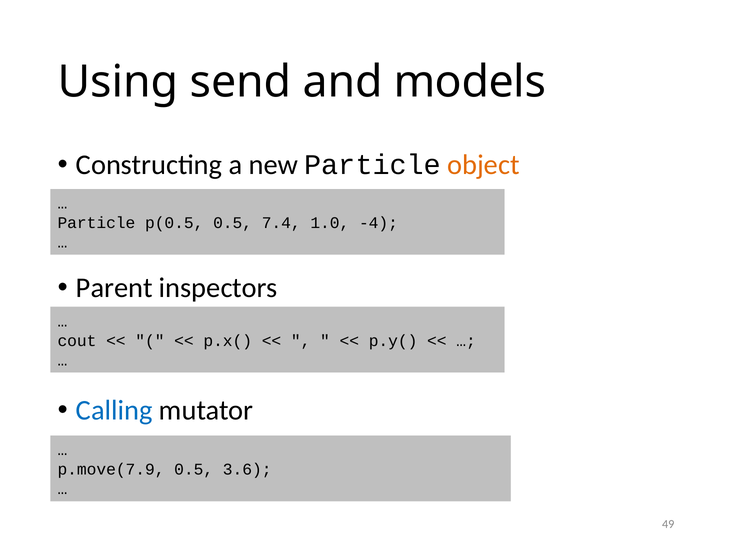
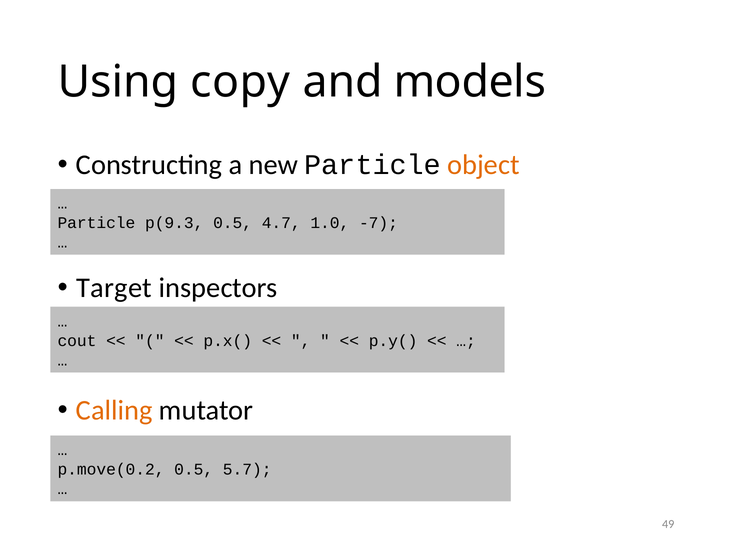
send: send -> copy (240, 82)
p(0.5: p(0.5 -> p(9.3 (174, 223)
7.4: 7.4 -> 4.7 (281, 223)
-4: -4 -> -7 (378, 223)
Parent: Parent -> Target (114, 288)
Calling colour: blue -> orange (114, 411)
p.move(7.9: p.move(7.9 -> p.move(0.2 (111, 470)
3.6: 3.6 -> 5.7 (247, 470)
